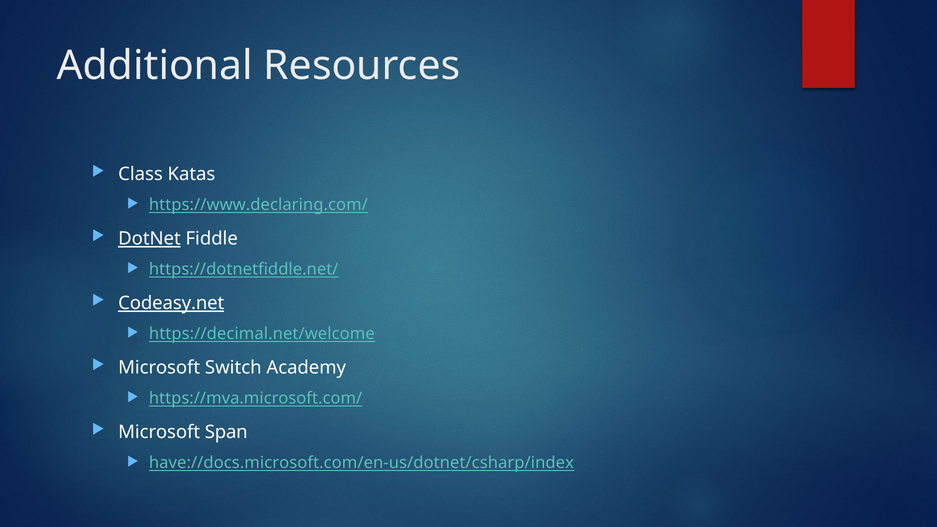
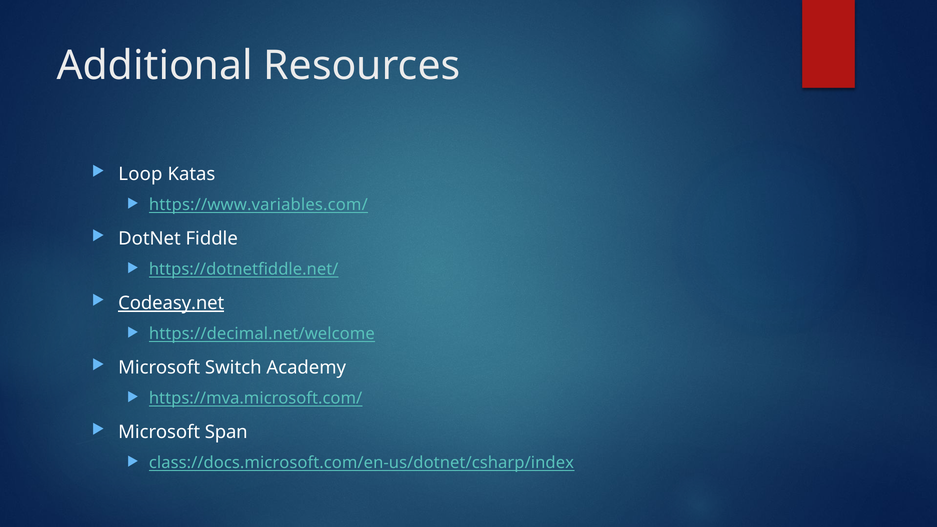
Class: Class -> Loop (140, 174)
https://www.declaring.com/: https://www.declaring.com/ -> https://www.variables.com/ (258, 205)
DotNet underline: present -> none (149, 239)
have://docs.microsoft.com/en-us/dotnet/csharp/index: have://docs.microsoft.com/en-us/dotnet/csharp/index -> class://docs.microsoft.com/en-us/dotnet/csharp/index (361, 463)
